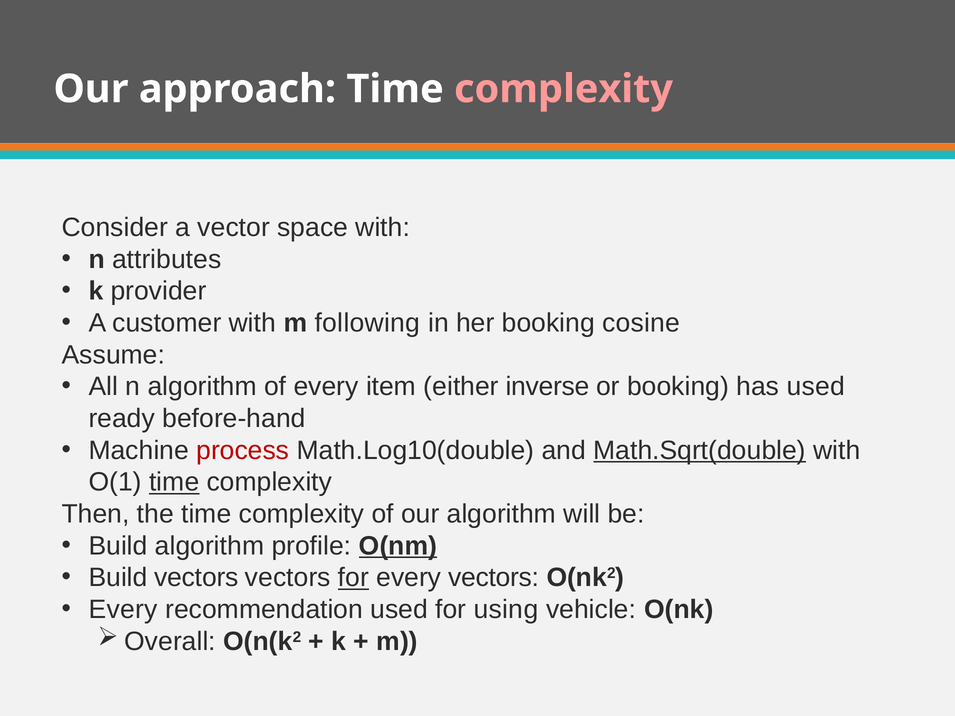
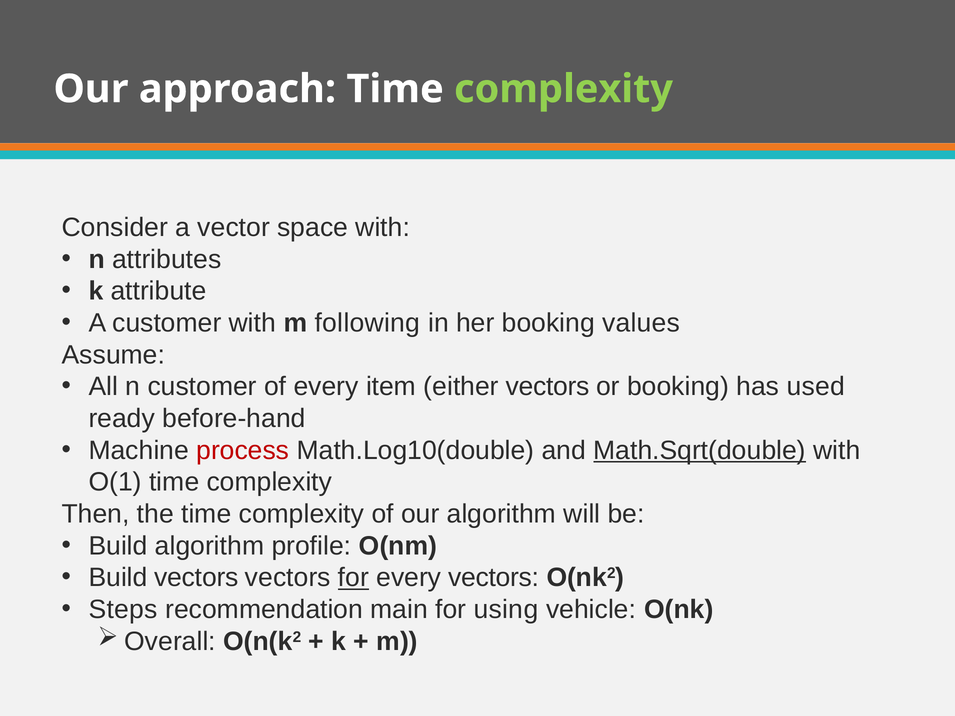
complexity colour: pink -> light green (564, 89)
provider: provider -> attribute (159, 291)
cosine: cosine -> values (641, 323)
n algorithm: algorithm -> customer (202, 387)
either inverse: inverse -> vectors (548, 387)
time underline: present -> none (174, 482)
O(nm underline: present -> none (398, 546)
Every: Every -> Steps (123, 610)
recommendation used: used -> main (399, 610)
